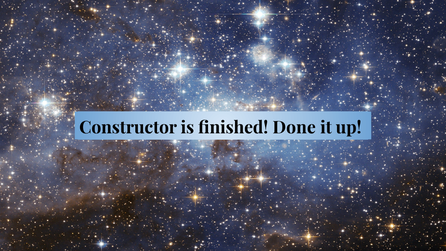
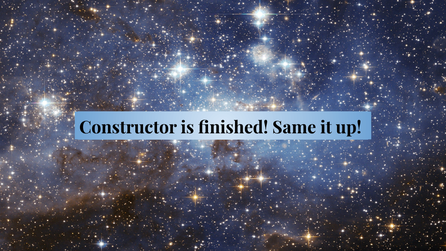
Done: Done -> Same (294, 128)
